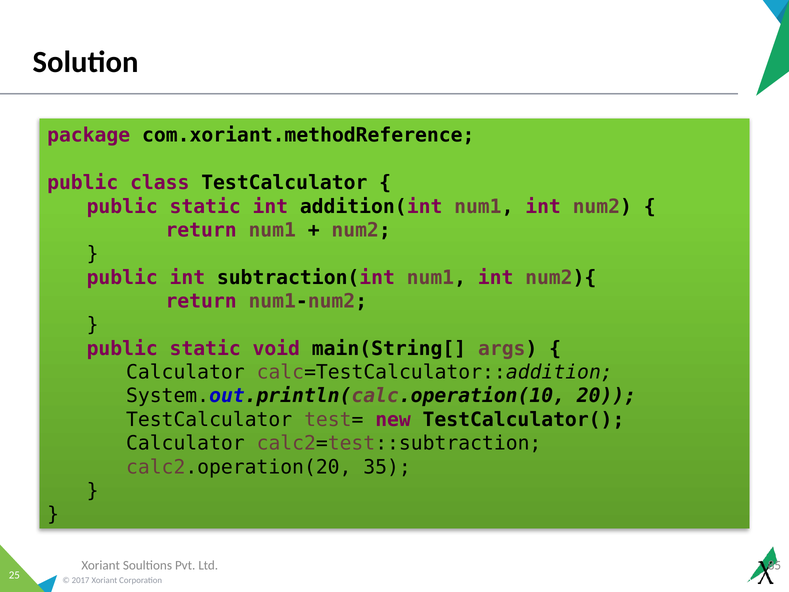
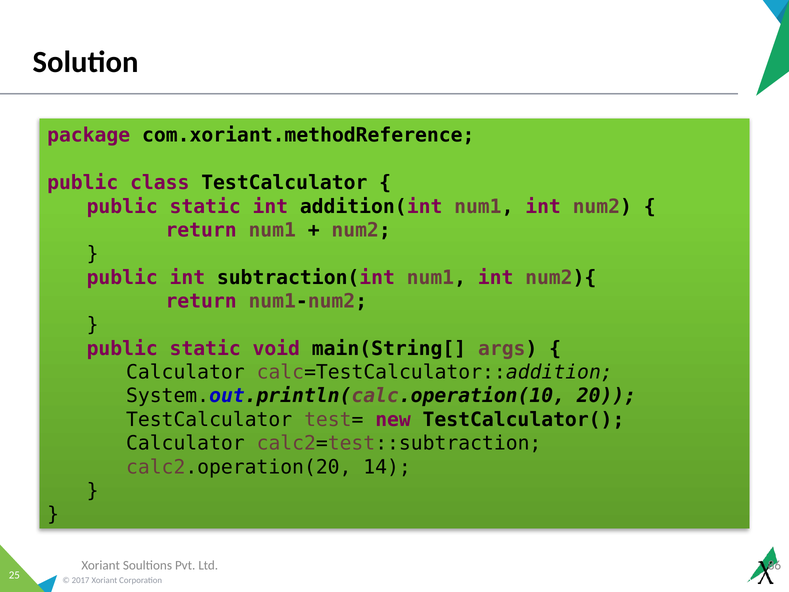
35: 35 -> 14 (387, 467)
85: 85 -> 86 (774, 565)
